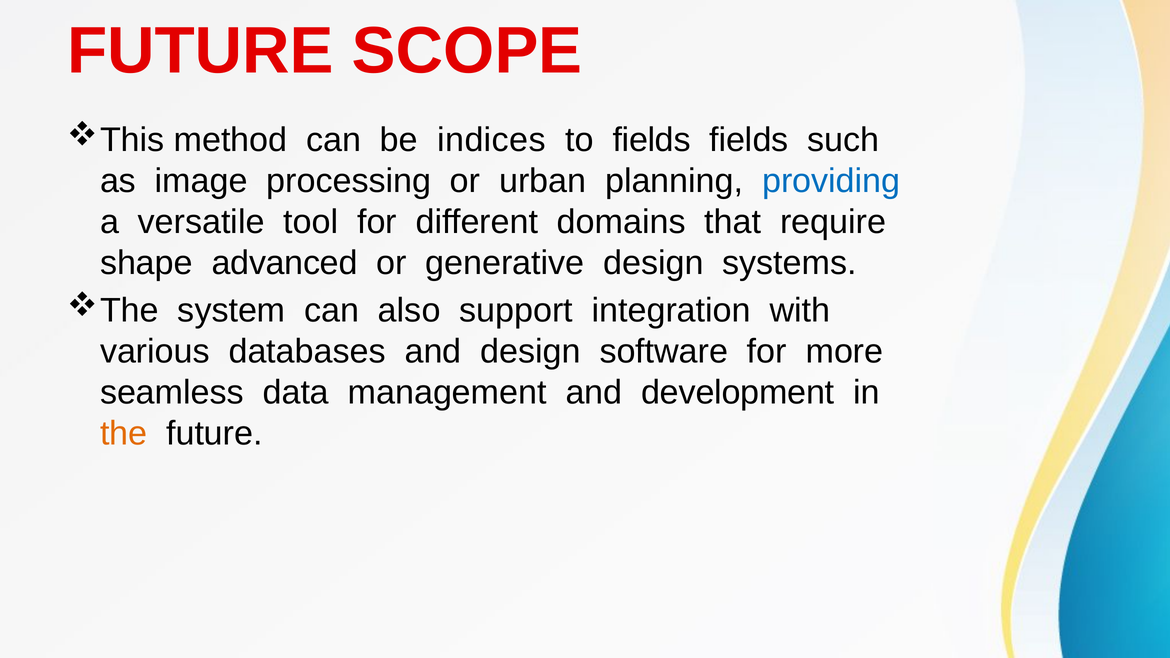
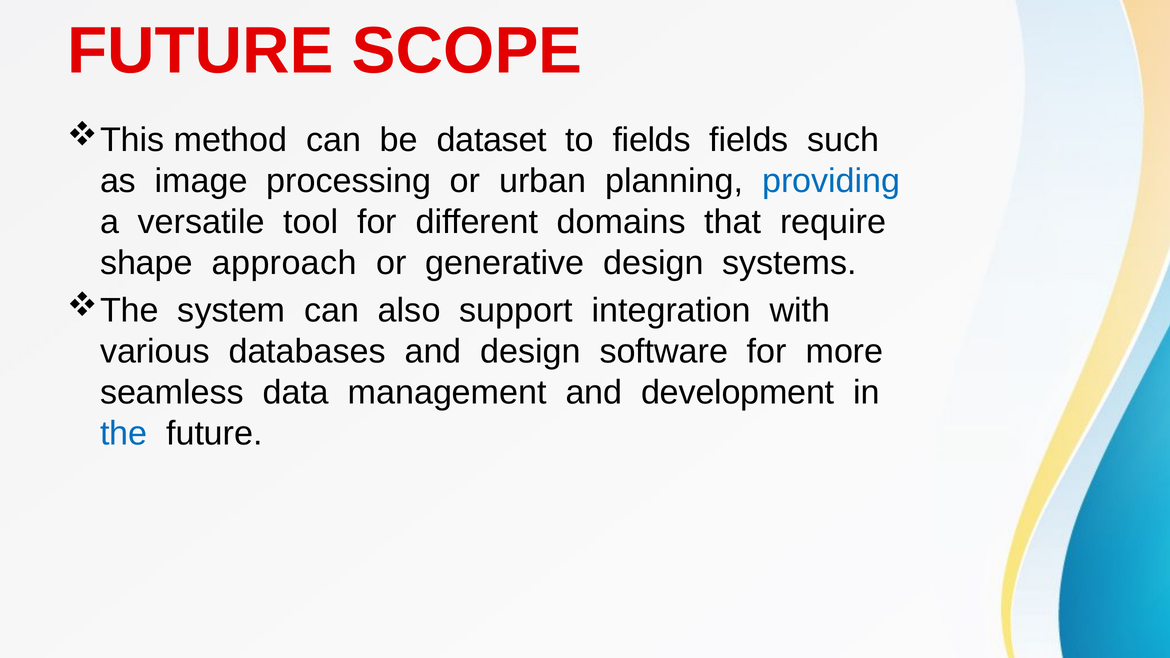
indices: indices -> dataset (492, 140)
advanced: advanced -> approach (284, 263)
the colour: orange -> blue (124, 434)
